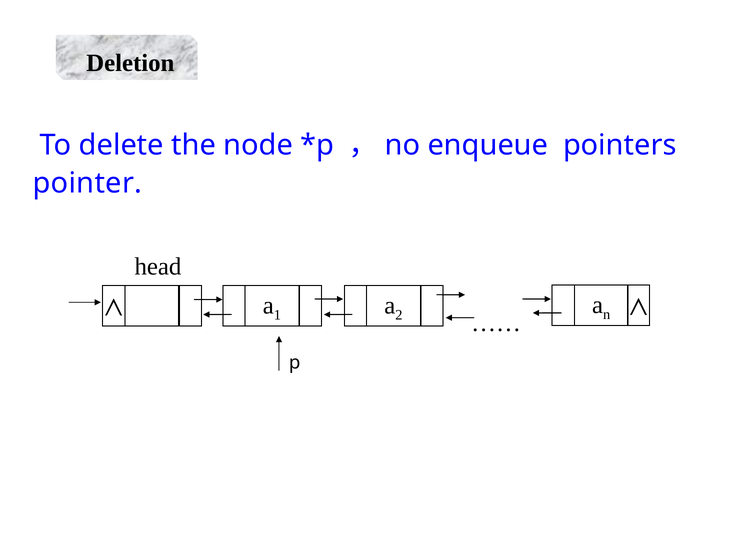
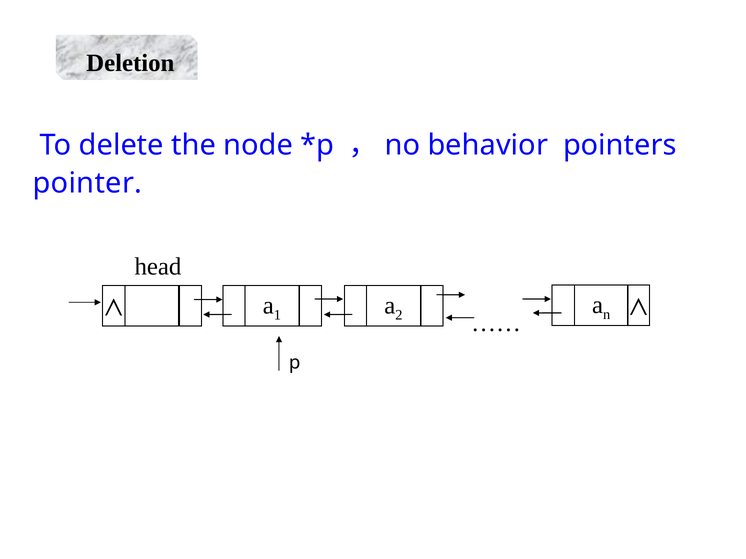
enqueue: enqueue -> behavior (488, 145)
